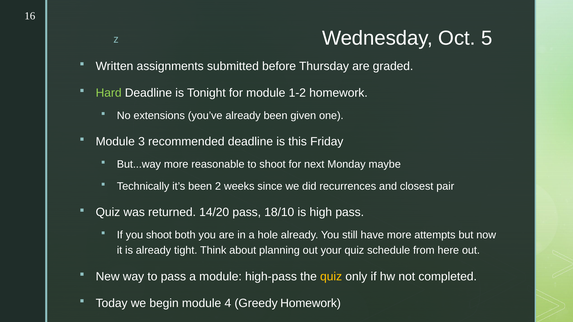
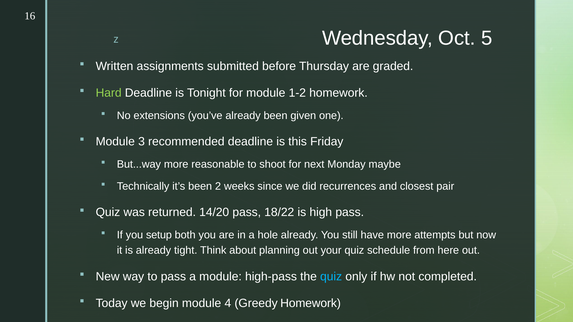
18/10: 18/10 -> 18/22 (279, 213)
you shoot: shoot -> setup (159, 235)
quiz colour: yellow -> light blue (331, 277)
